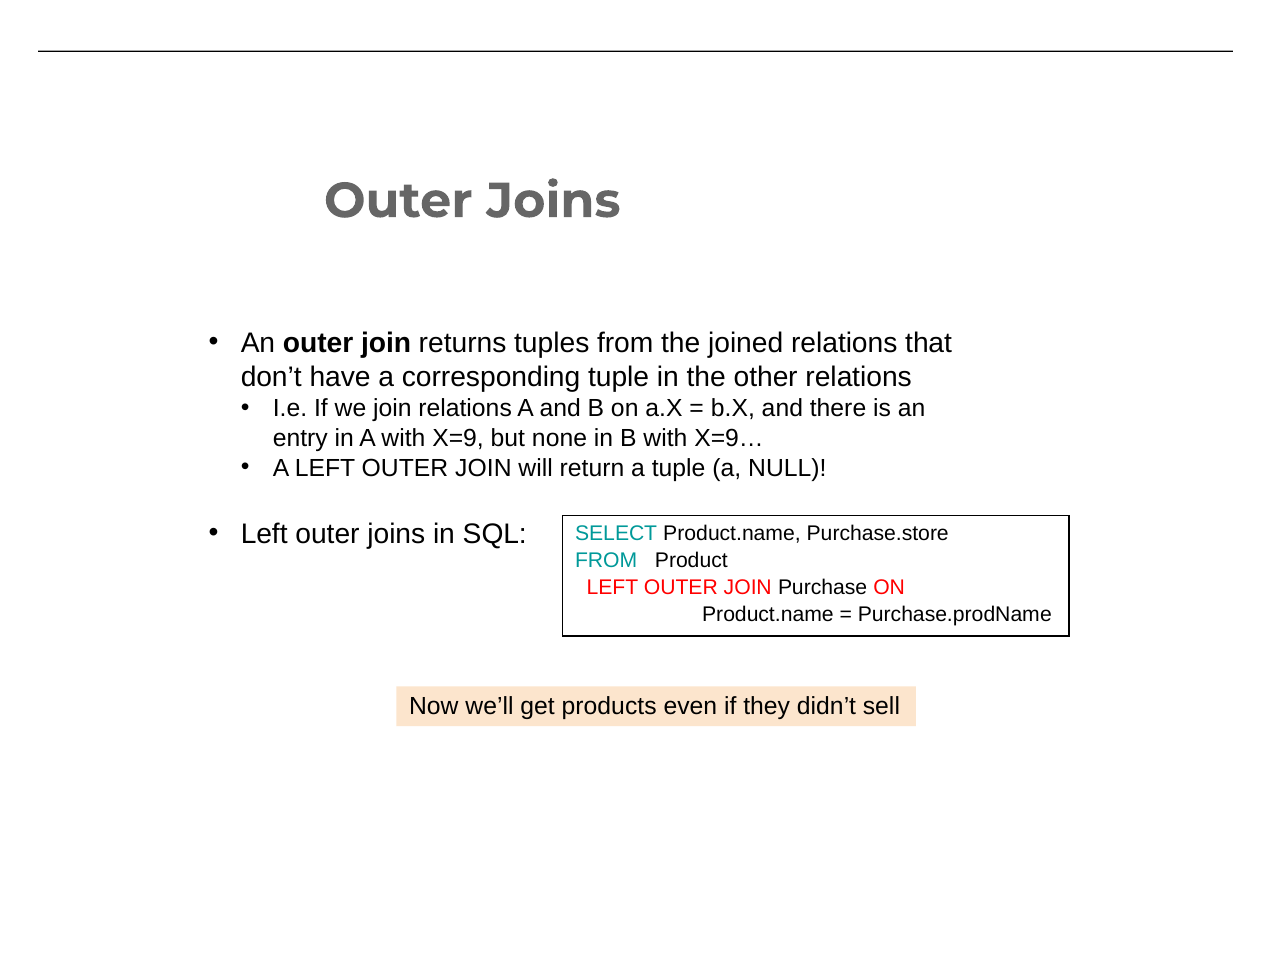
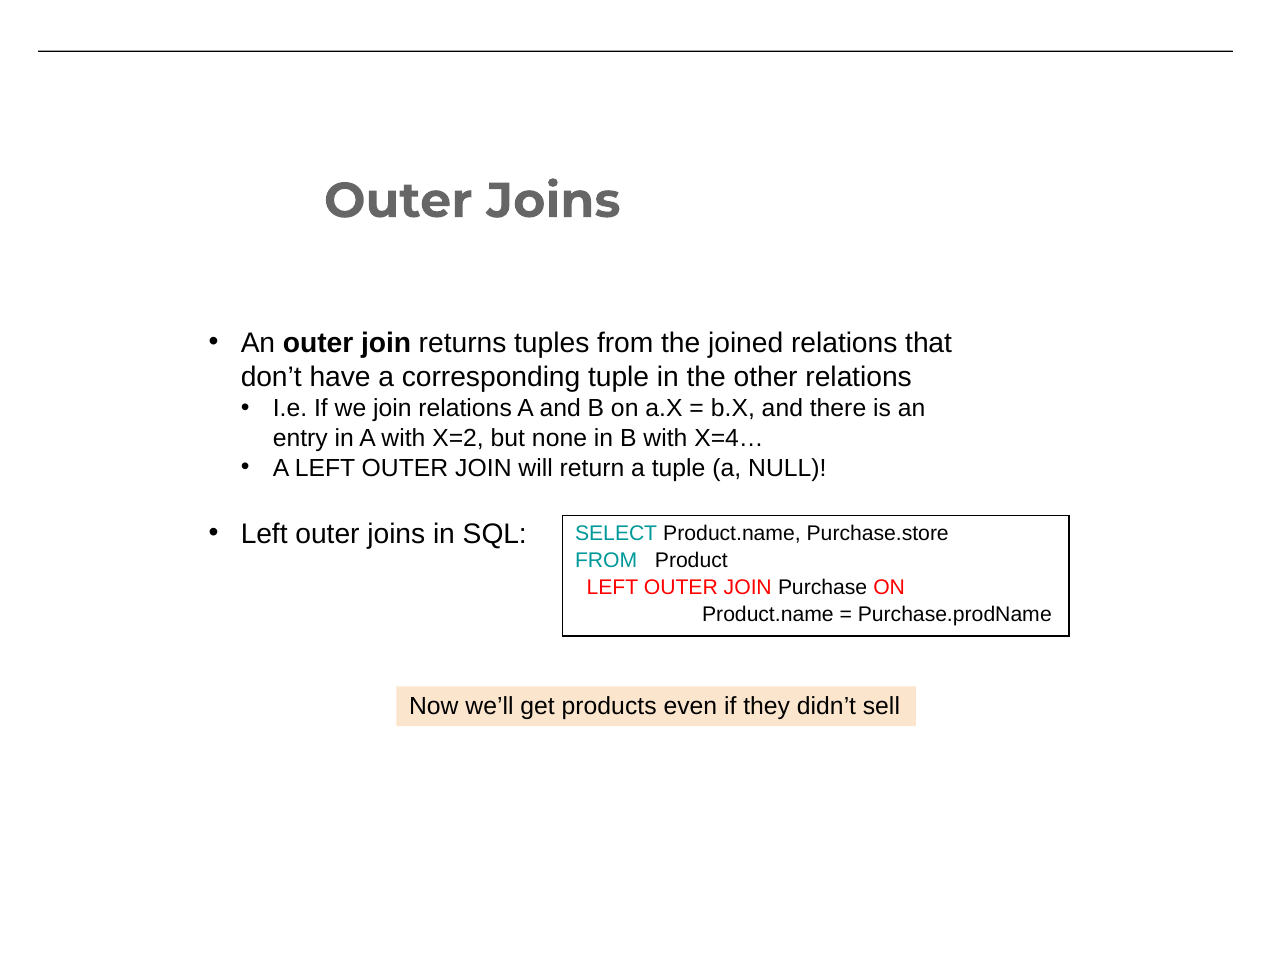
X=9: X=9 -> X=2 (458, 438)
X=9…: X=9… -> X=4… (729, 438)
